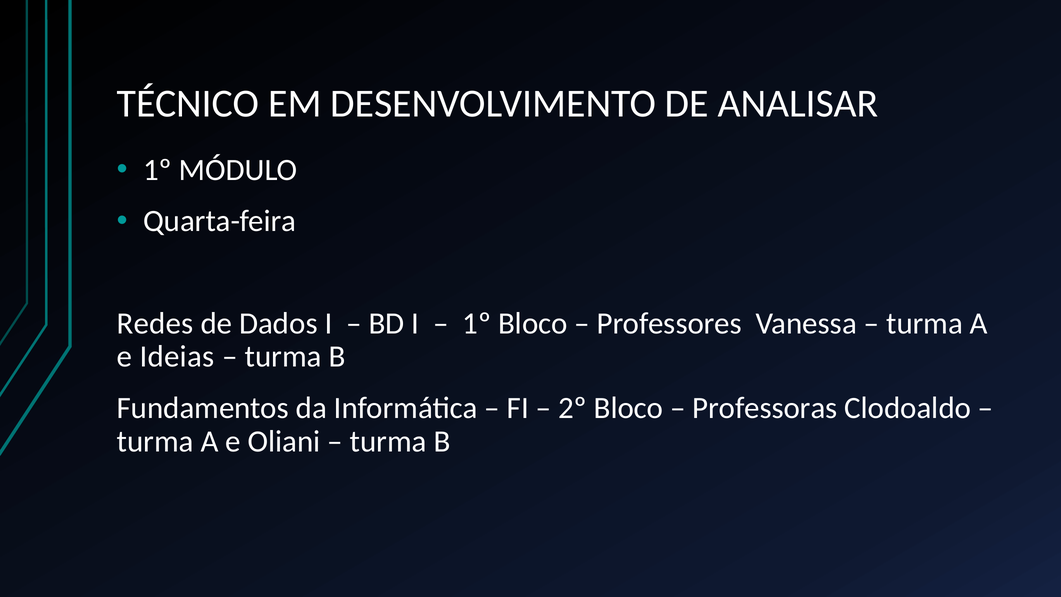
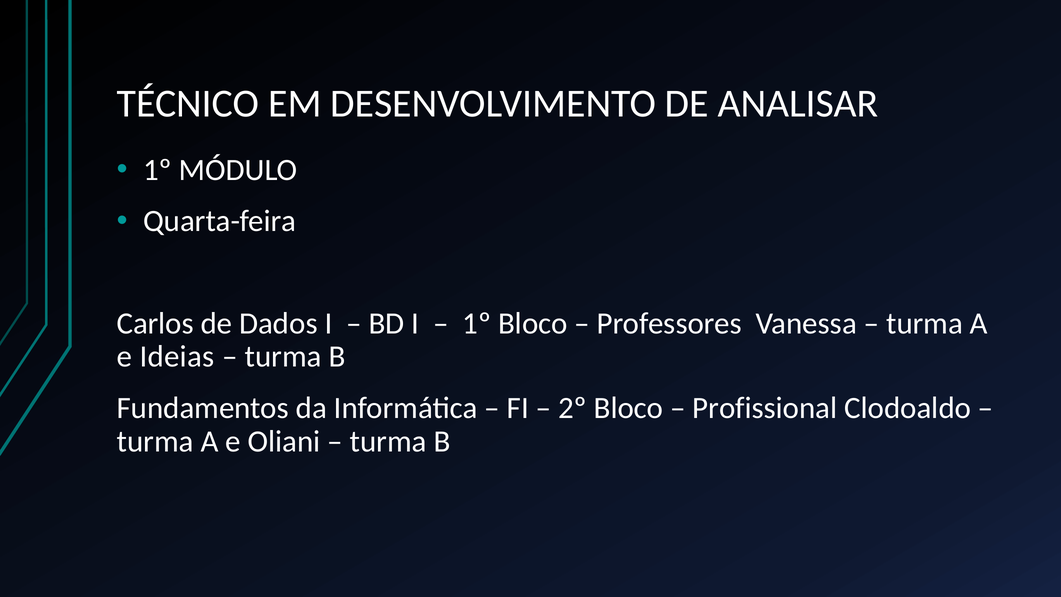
Redes: Redes -> Carlos (155, 323)
Professoras: Professoras -> Profissional (765, 408)
